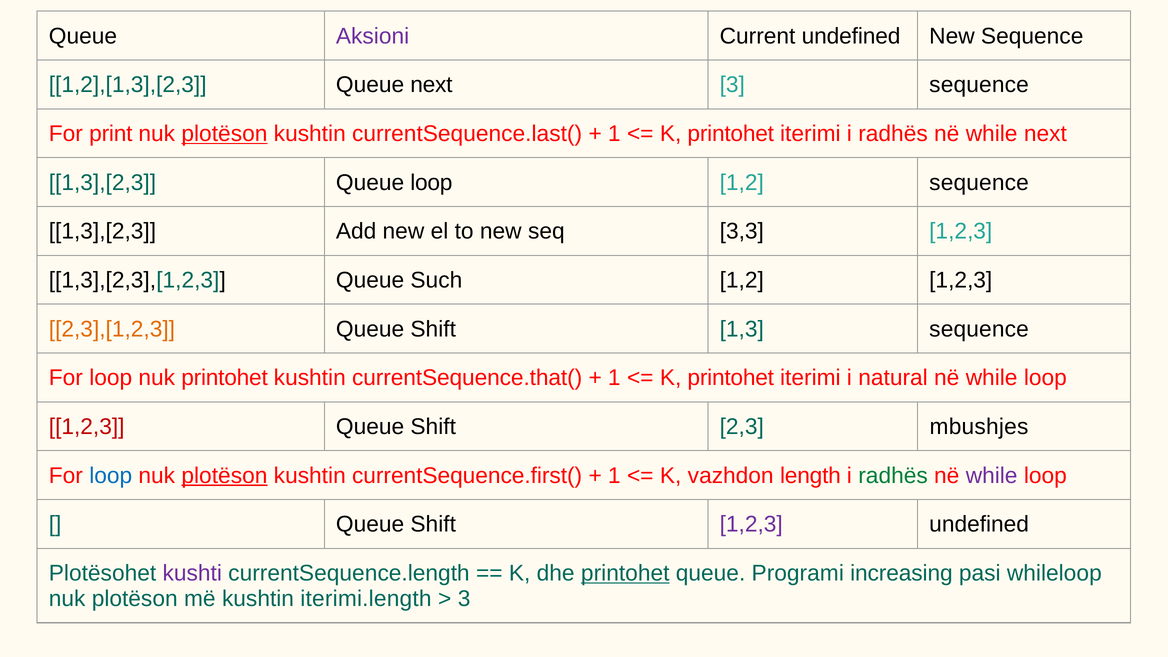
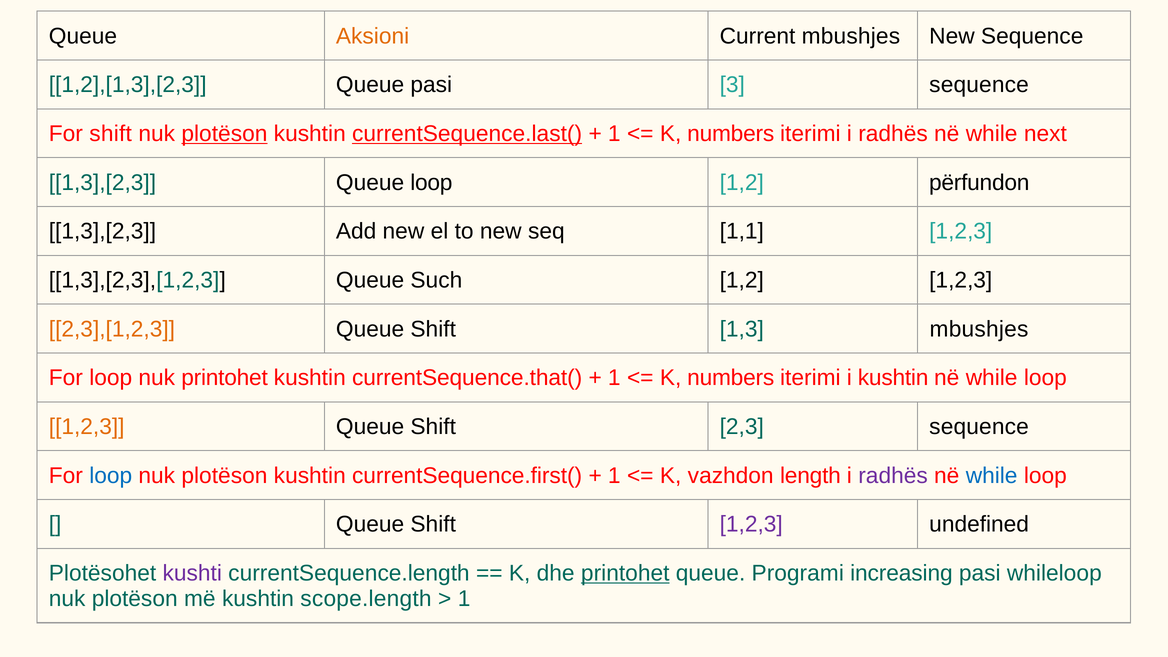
Aksioni colour: purple -> orange (373, 36)
Current undefined: undefined -> mbushjes (851, 36)
Queue next: next -> pasi (431, 85)
For print: print -> shift (111, 134)
currentSequence.last( underline: none -> present (467, 134)
printohet: printohet -> numbers (731, 134)
1,2 sequence: sequence -> përfundon (979, 183)
3,3: 3,3 -> 1,1 (742, 231)
1,3 sequence: sequence -> mbushjes (979, 329)
printohet: printohet -> numbers (731, 378)
i natural: natural -> kushtin (893, 378)
1,2,3 colour: red -> orange (87, 427)
2,3 mbushjes: mbushjes -> sequence (979, 427)
plotëson underline: present -> none (224, 476)
radhës colour: green -> purple (893, 476)
while colour: purple -> blue (992, 476)
iterimi.length: iterimi.length -> scope.length (366, 599)
3: 3 -> 1 (464, 599)
